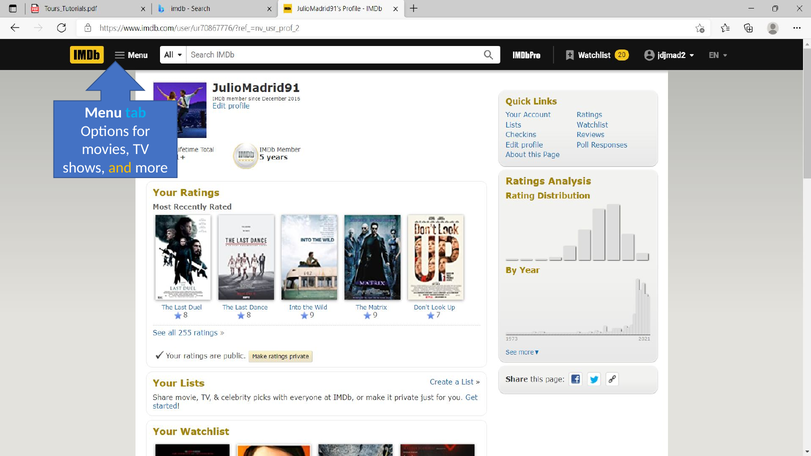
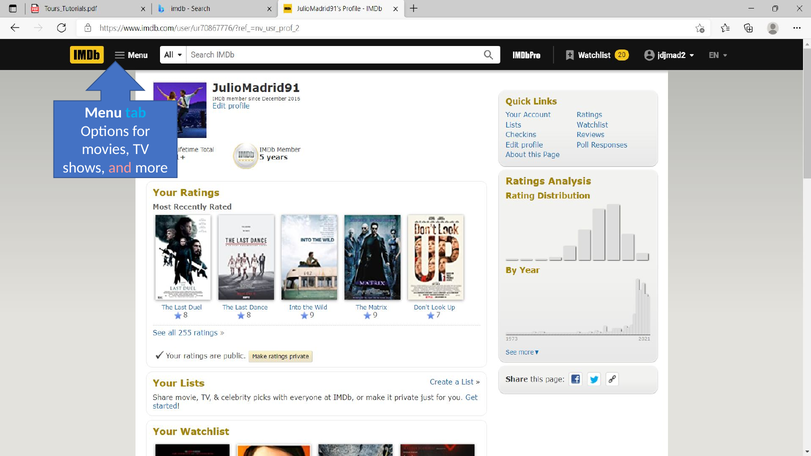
and colour: yellow -> pink (120, 168)
